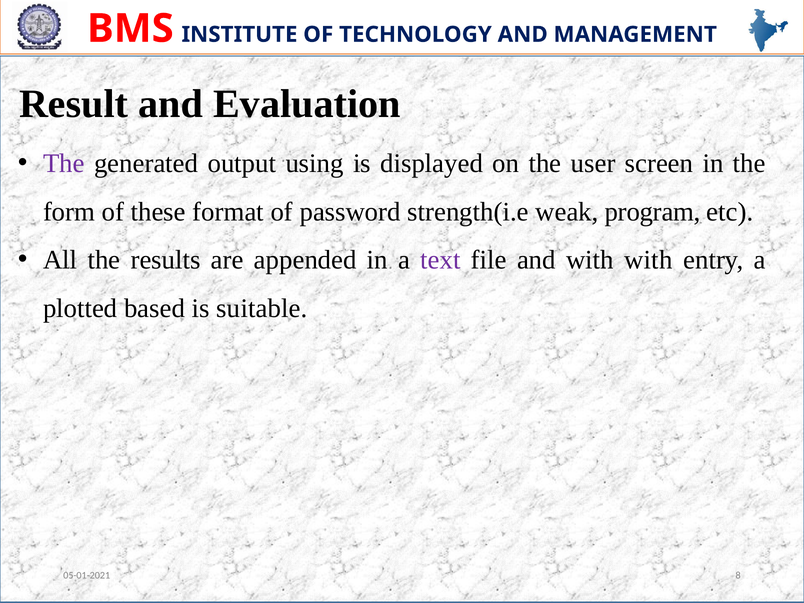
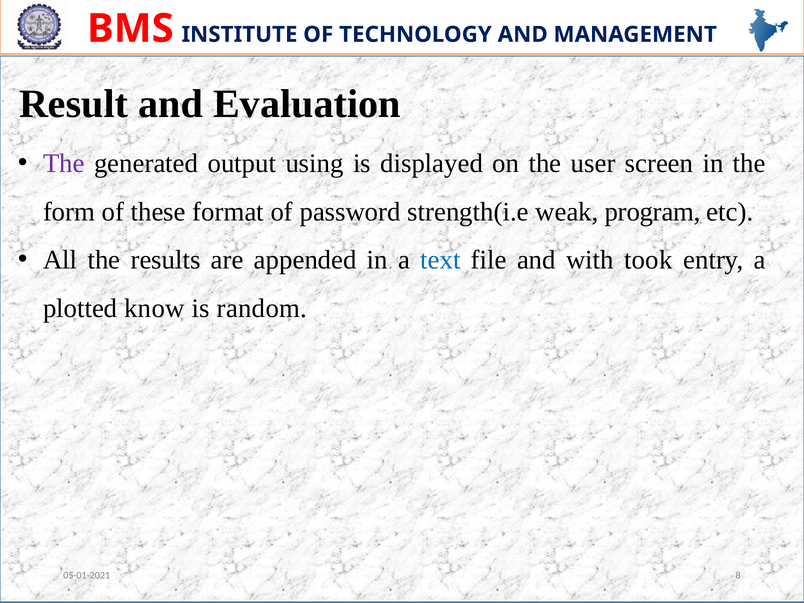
text colour: purple -> blue (441, 260)
with with: with -> took (648, 260)
based: based -> know (154, 308)
suitable: suitable -> random (262, 308)
